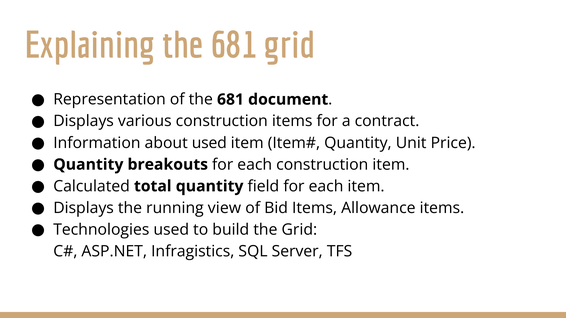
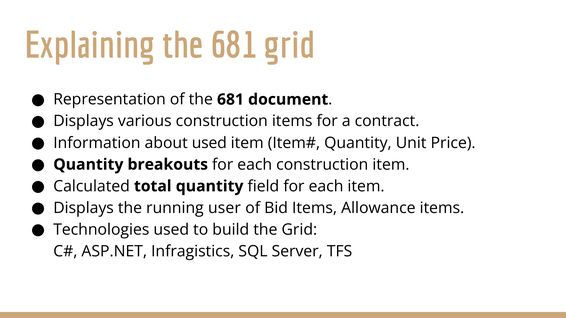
view: view -> user (224, 208)
